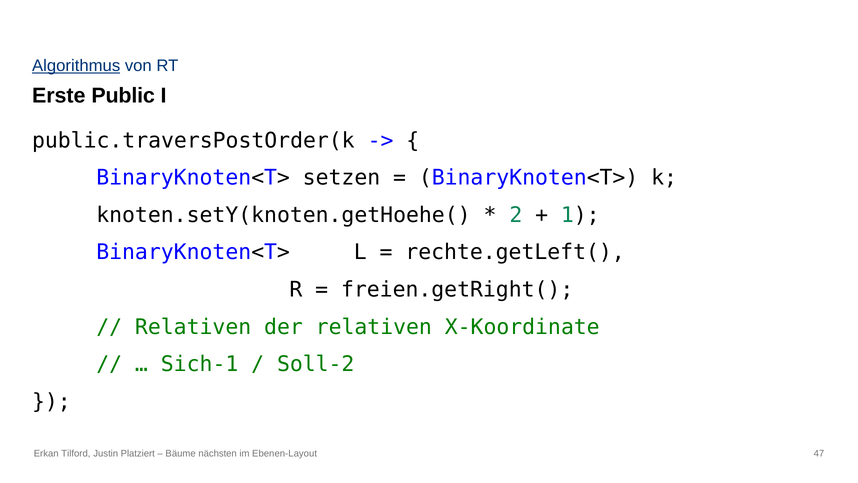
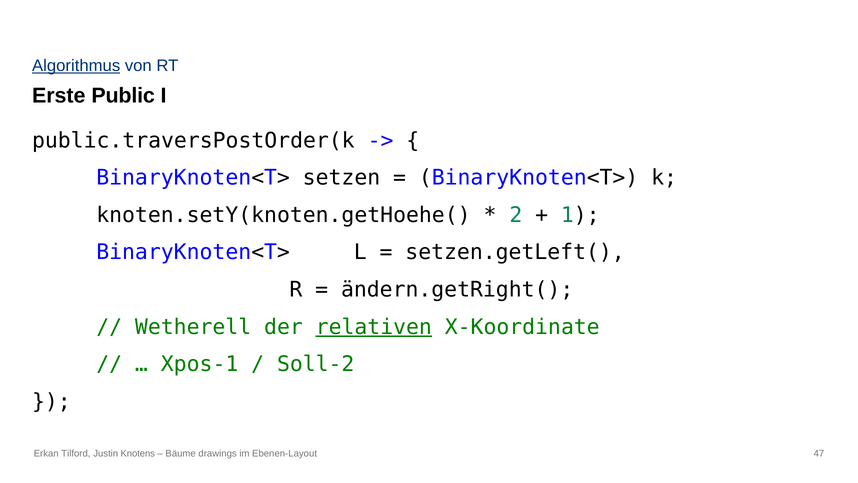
rechte.getLeft(: rechte.getLeft( -> setzen.getLeft( (515, 252)
freien.getRight(: freien.getRight( -> ändern.getRight( (457, 289)
Relativen: Relativen -> Wetherell (193, 327)
relativen underline: none -> present (374, 327)
Sich-1: Sich-1 -> Xpos-1 (200, 364)
Platziert: Platziert -> Knotens (138, 453)
nächsten: nächsten -> drawings (218, 453)
